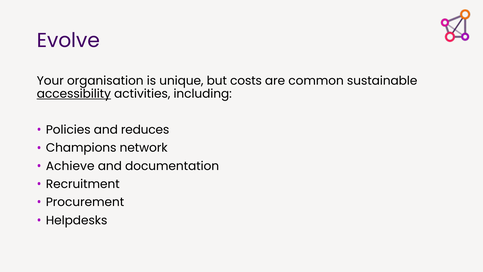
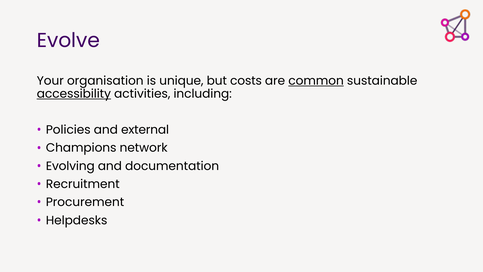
common underline: none -> present (316, 81)
reduces: reduces -> external (145, 130)
Achieve: Achieve -> Evolving (70, 166)
